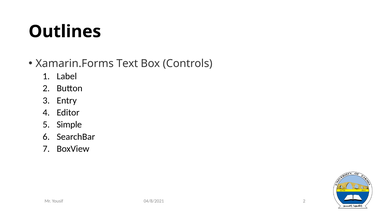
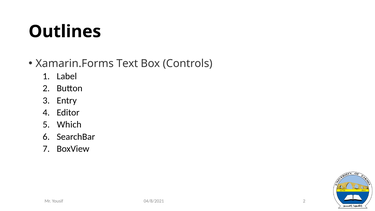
Simple: Simple -> Which (69, 125)
